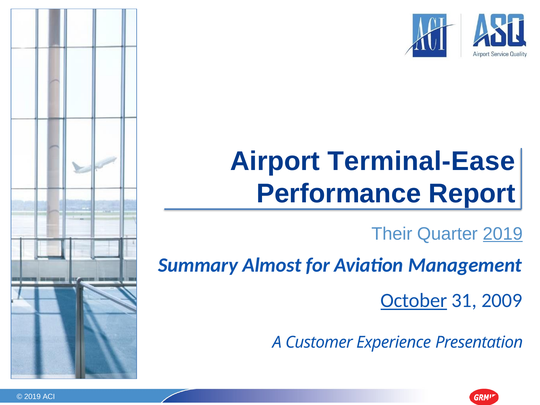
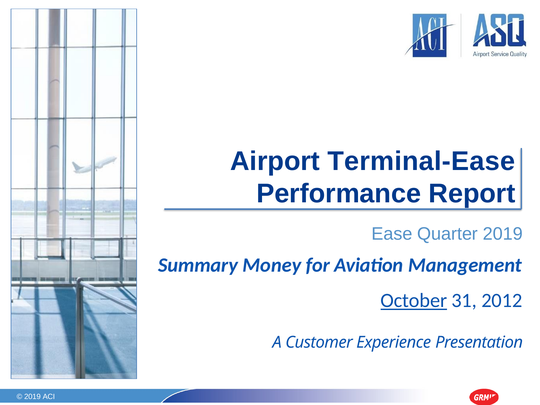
Their: Their -> Ease (392, 234)
2019 underline: present -> none (503, 234)
Almost: Almost -> Money (272, 265)
2009: 2009 -> 2012 (502, 301)
